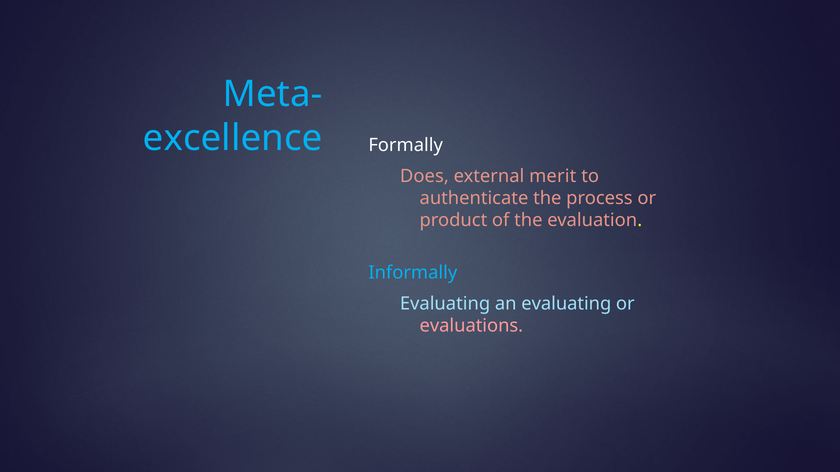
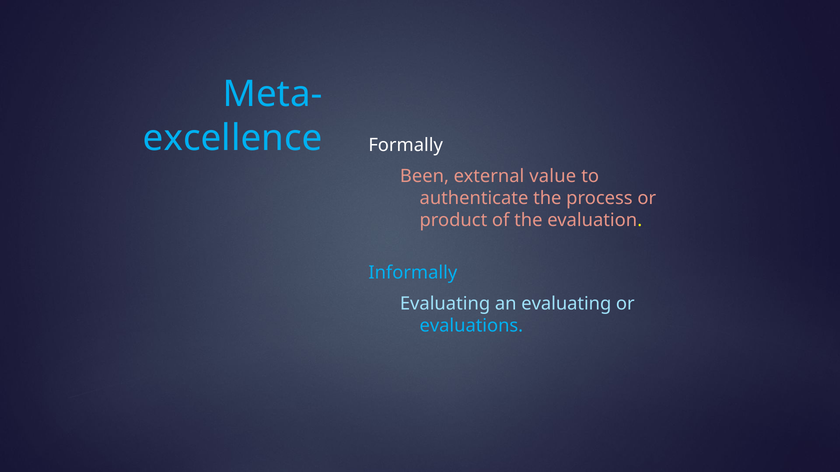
Does: Does -> Been (424, 176)
merit: merit -> value (553, 176)
evaluations colour: pink -> light blue (471, 326)
